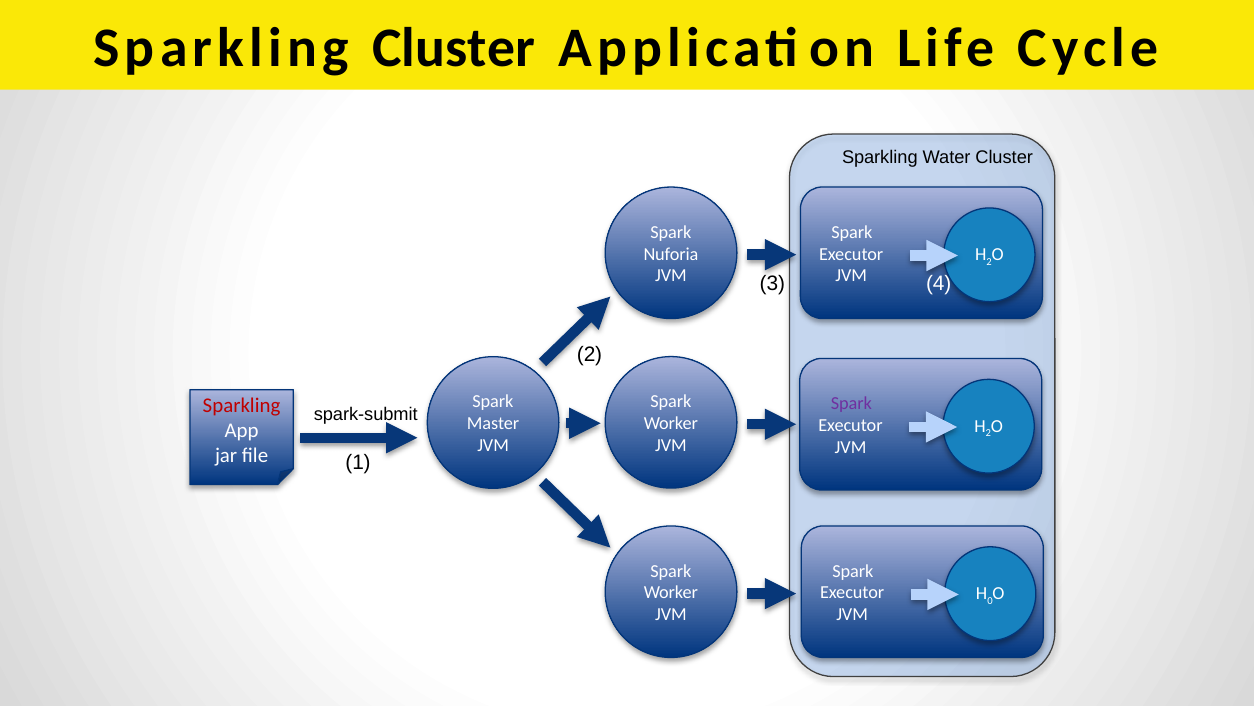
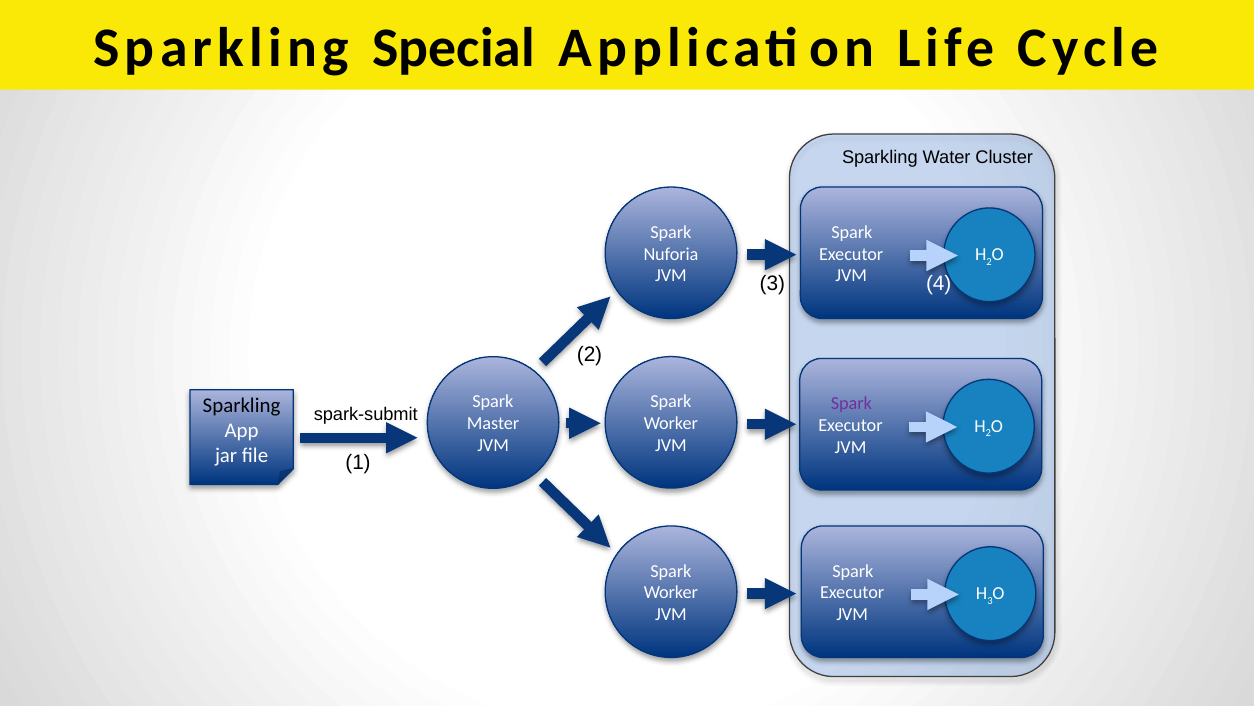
Sparkling Cluster: Cluster -> Special (454, 48)
Sparkling colour: red -> black (242, 405)
0: 0 -> 3 (990, 600)
